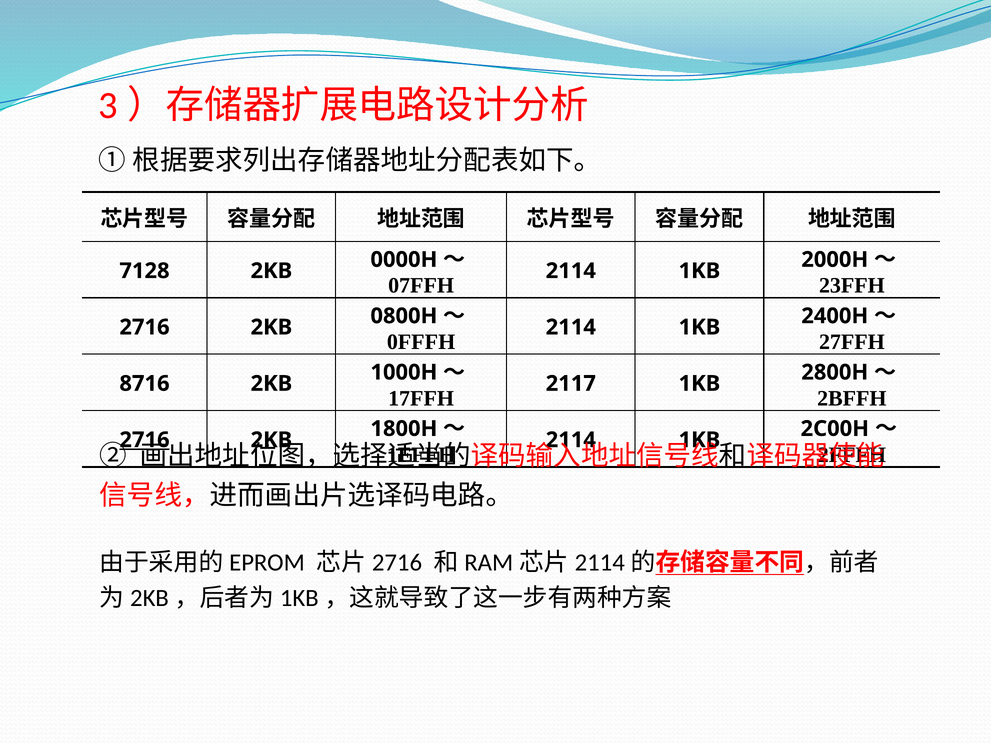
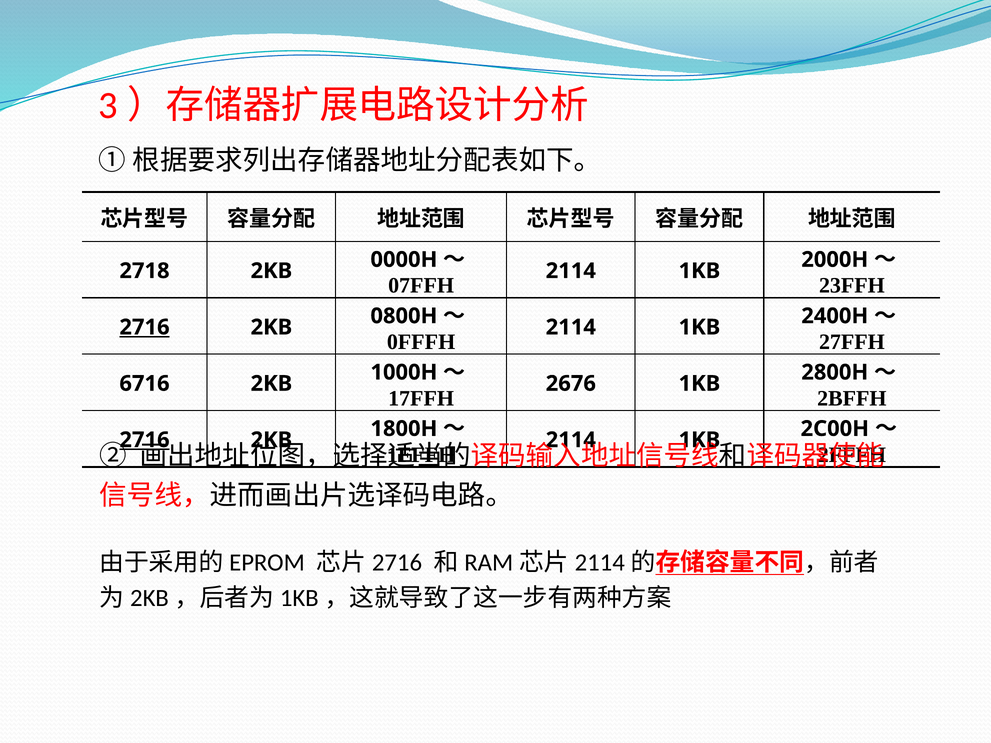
7128: 7128 -> 2718 (145, 271)
2716 underline: none -> present (145, 327)
8716: 8716 -> 6716 (145, 384)
2117: 2117 -> 2676 (571, 384)
